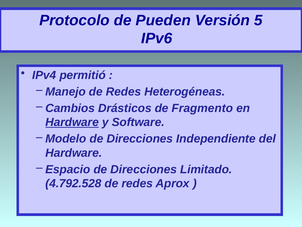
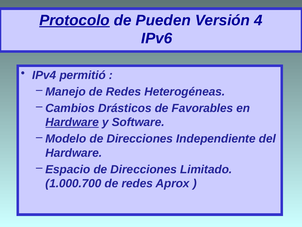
Protocolo underline: none -> present (74, 20)
5: 5 -> 4 (258, 20)
Fragmento: Fragmento -> Favorables (202, 108)
4.792.528: 4.792.528 -> 1.000.700 (73, 183)
